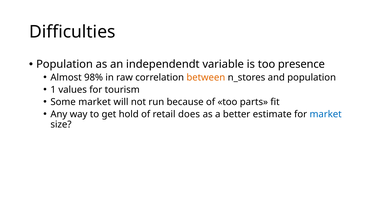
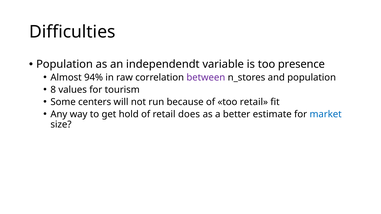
98%: 98% -> 94% (94, 78)
between colour: orange -> purple (206, 78)
1: 1 -> 8 (53, 90)
Some market: market -> centers (95, 102)
too parts: parts -> retail (254, 102)
